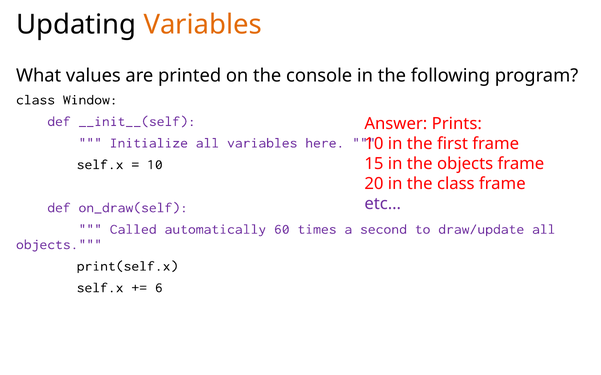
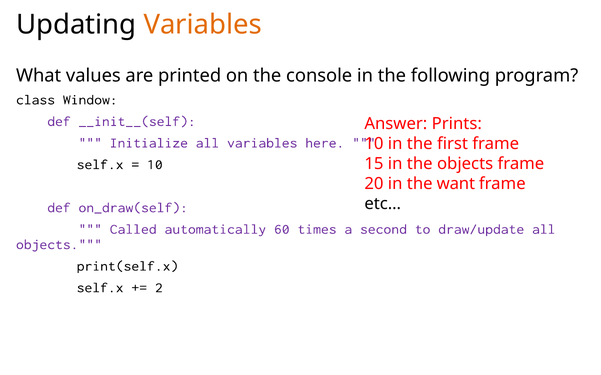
the class: class -> want (456, 184)
etc… colour: purple -> black (383, 204)
6: 6 -> 2 (159, 288)
